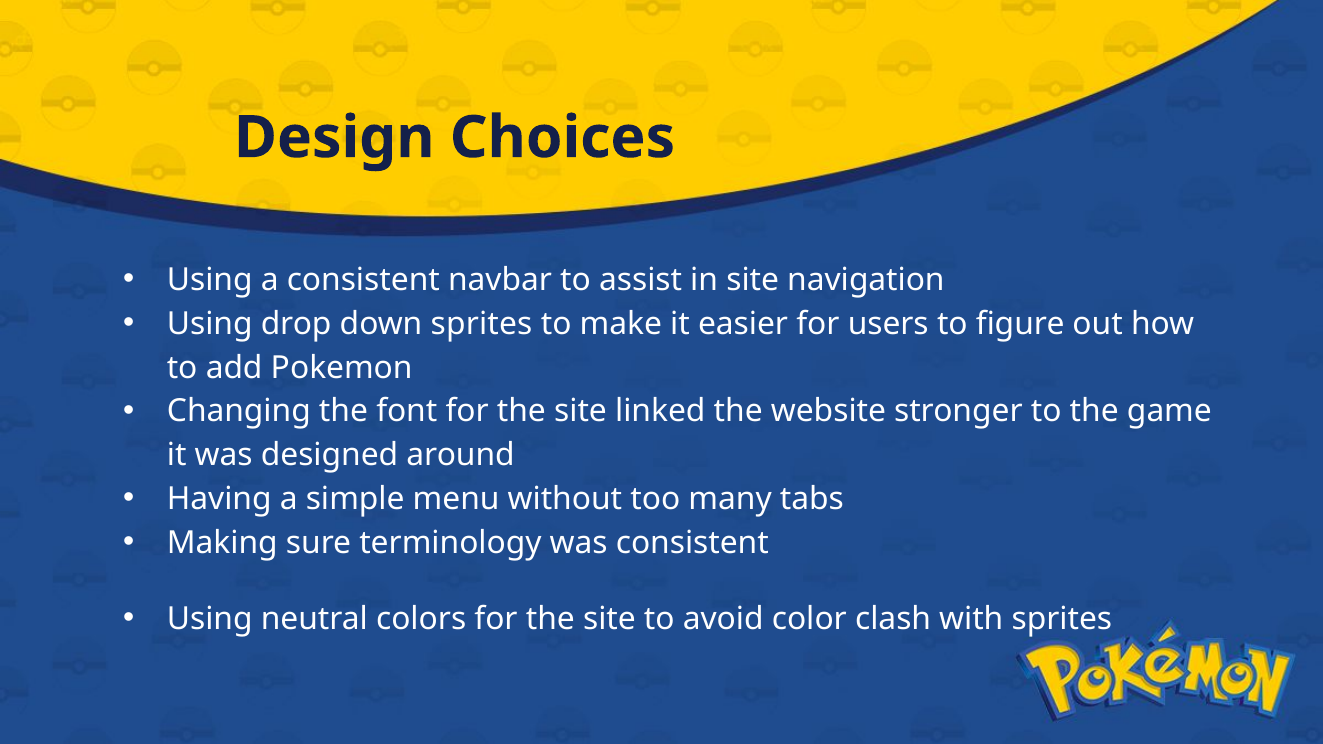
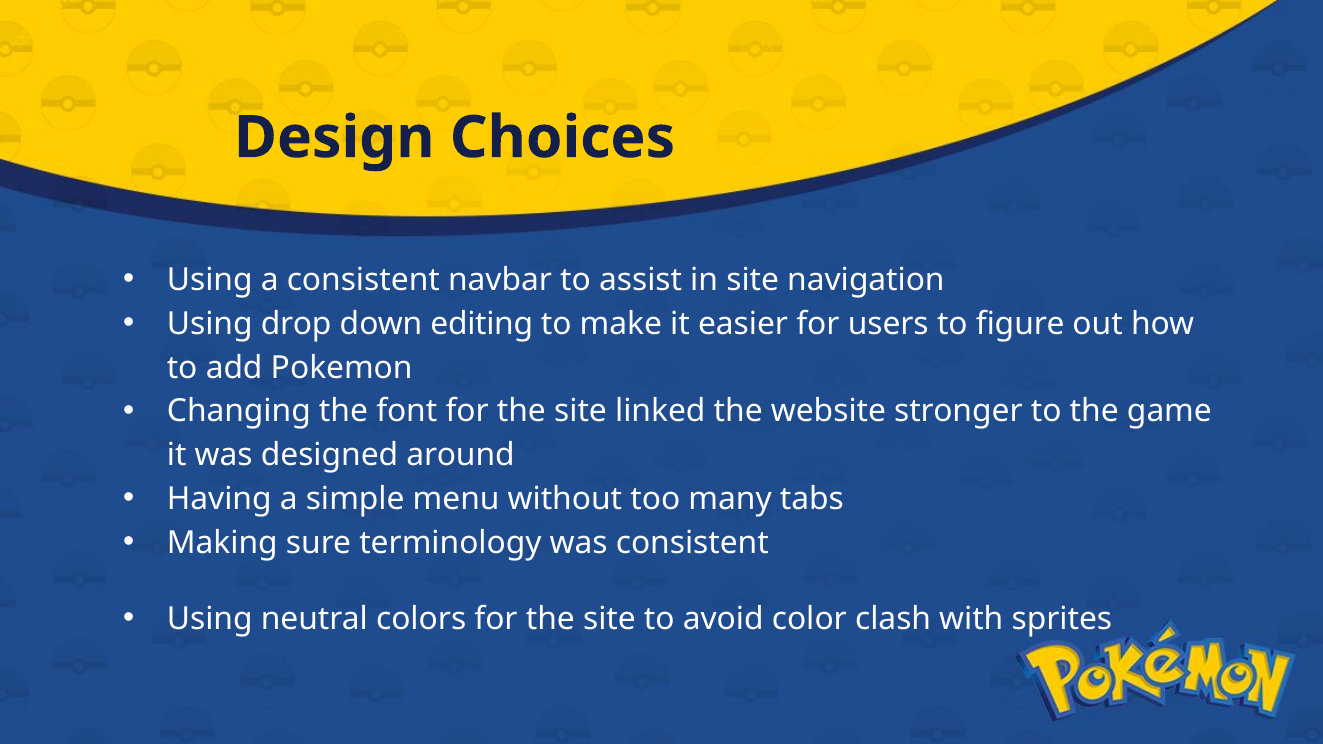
down sprites: sprites -> editing (482, 324)
